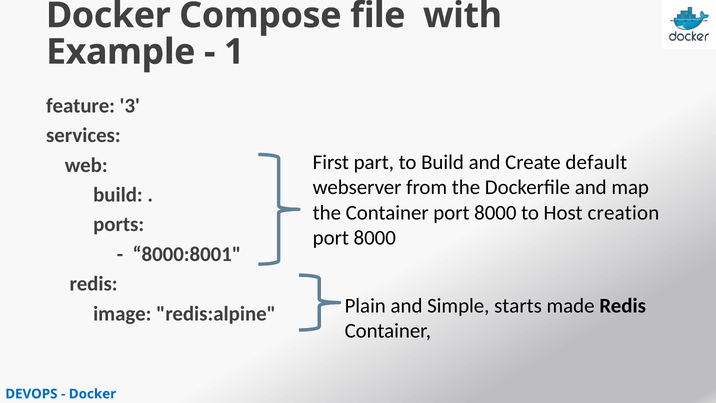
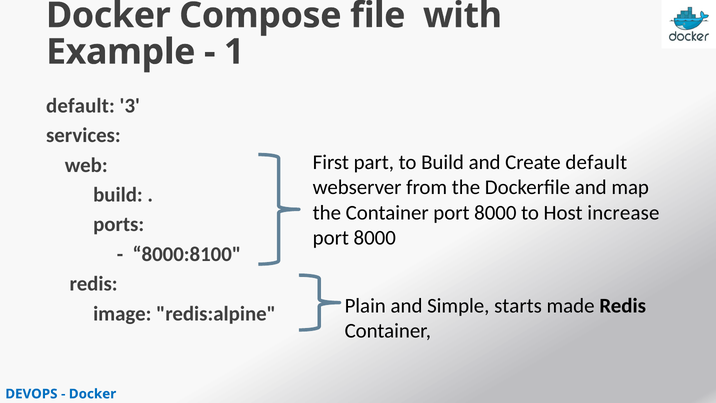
feature: feature -> default (80, 106)
creation: creation -> increase (623, 213)
8000:8001: 8000:8001 -> 8000:8100 (187, 254)
